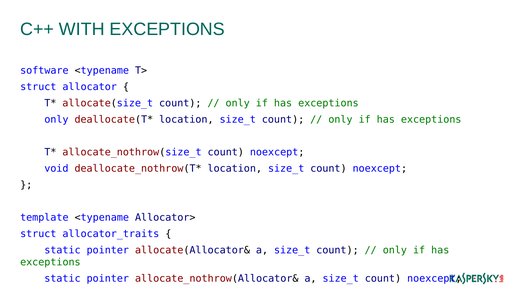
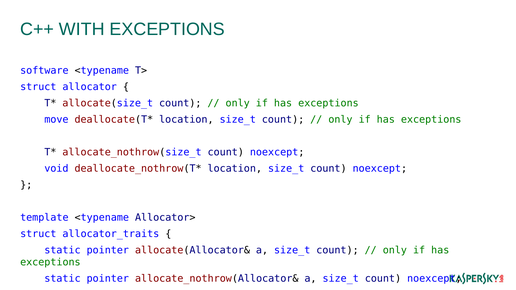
only: only -> move (56, 120)
